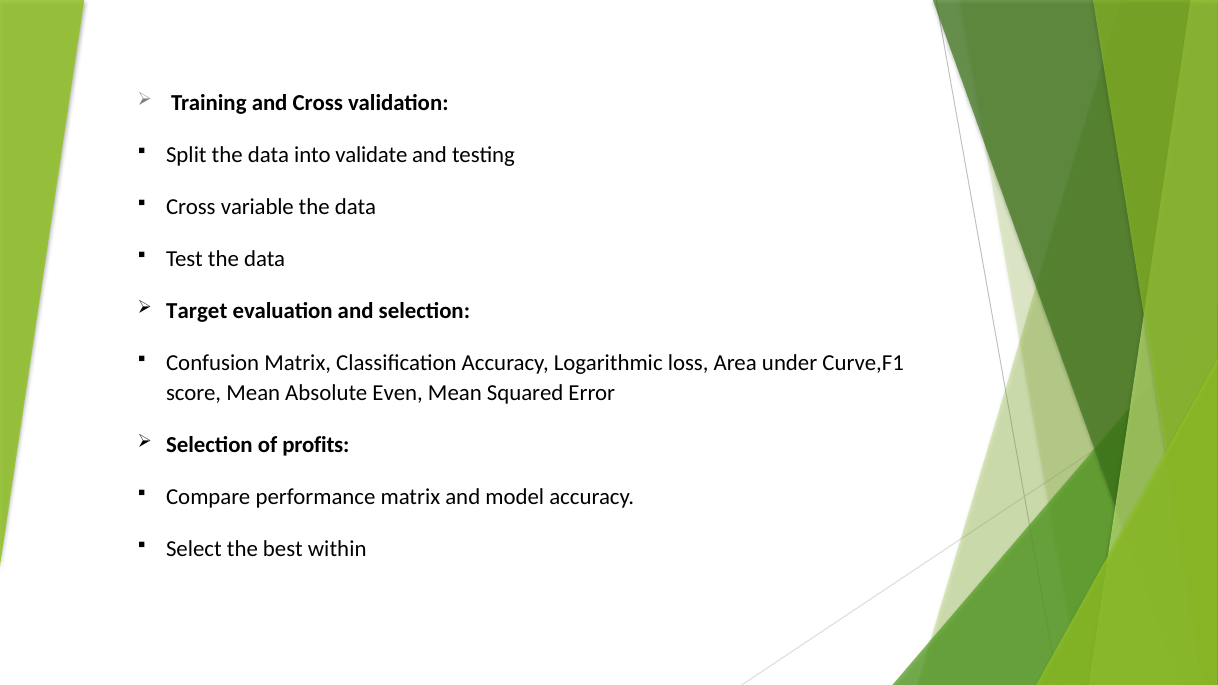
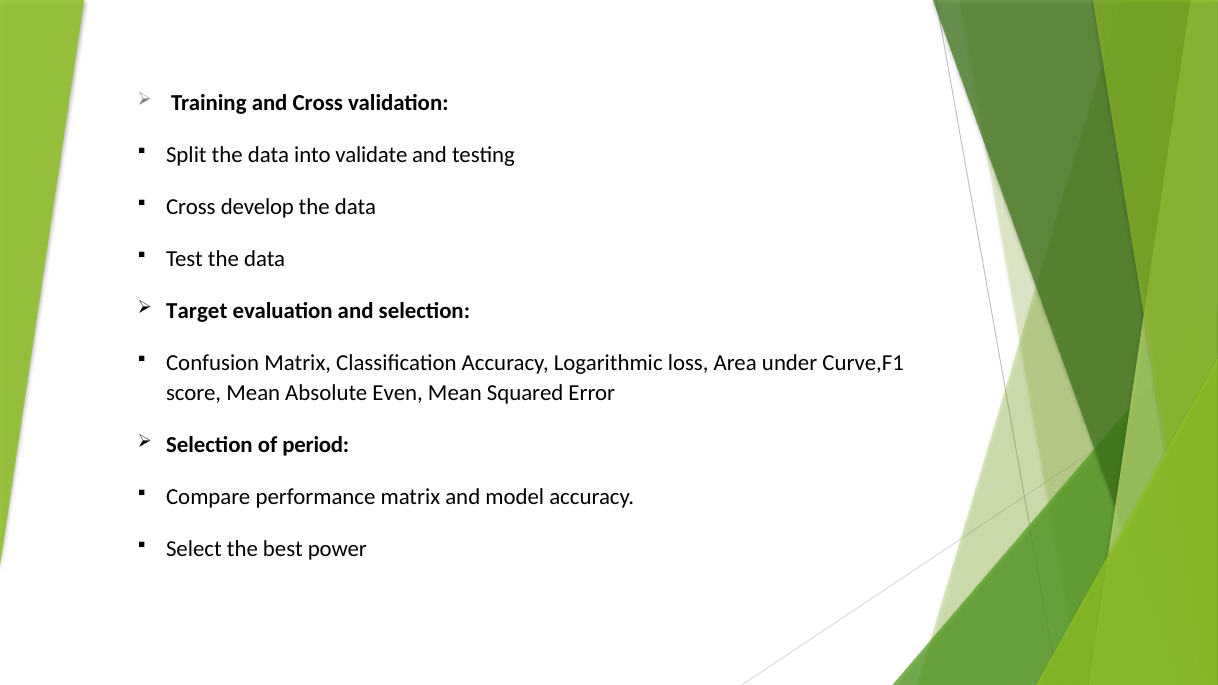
variable: variable -> develop (257, 207)
profits: profits -> period (316, 445)
within: within -> power (337, 549)
